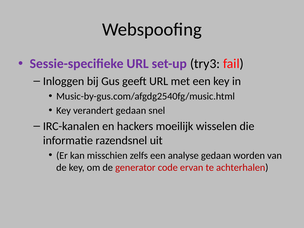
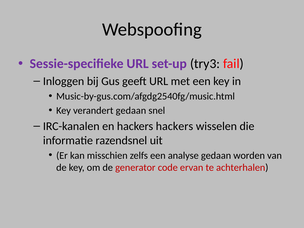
hackers moeilijk: moeilijk -> hackers (174, 126)
